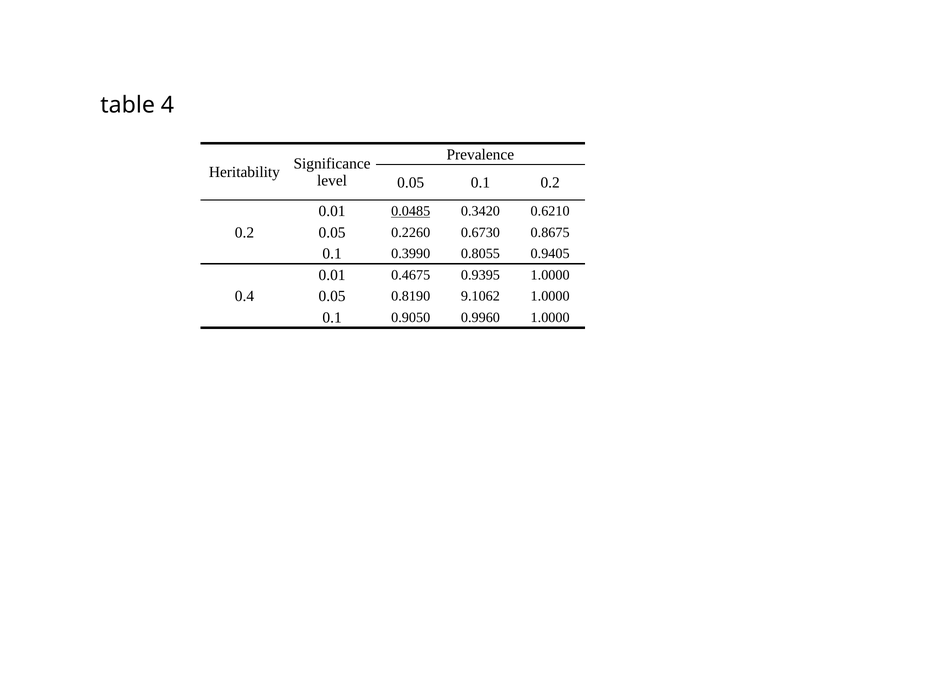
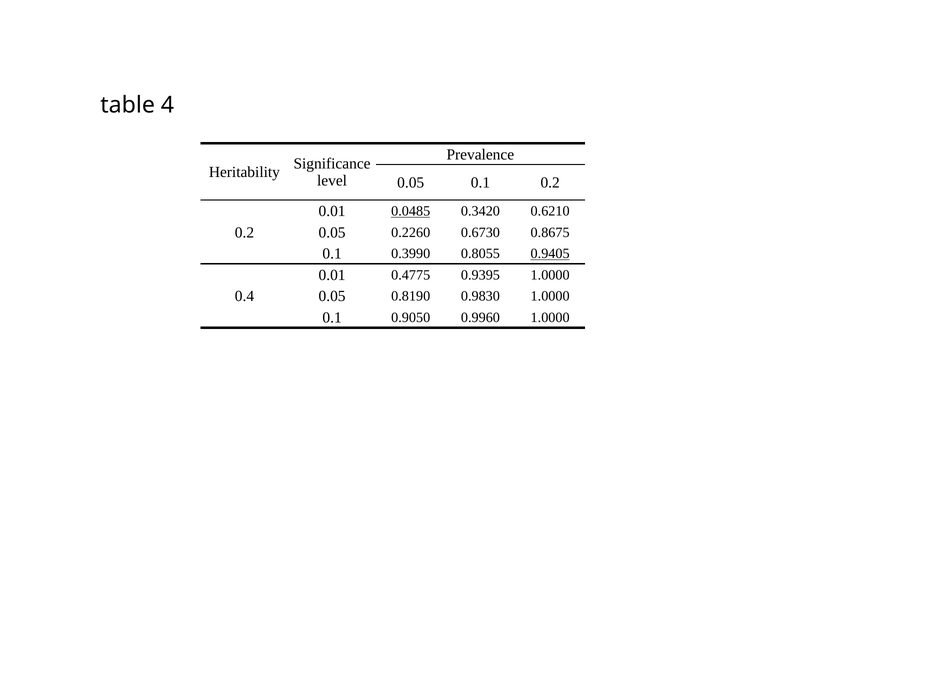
0.9405 underline: none -> present (550, 253)
0.4675: 0.4675 -> 0.4775 (411, 275)
9.1062: 9.1062 -> 0.9830 (480, 296)
